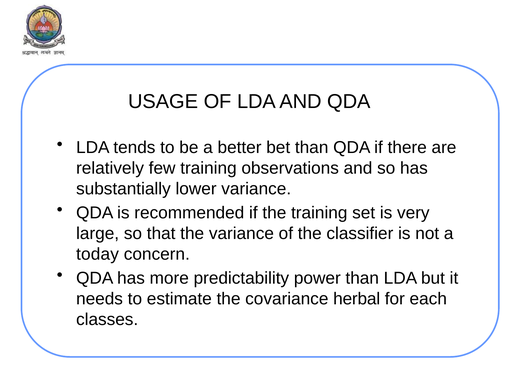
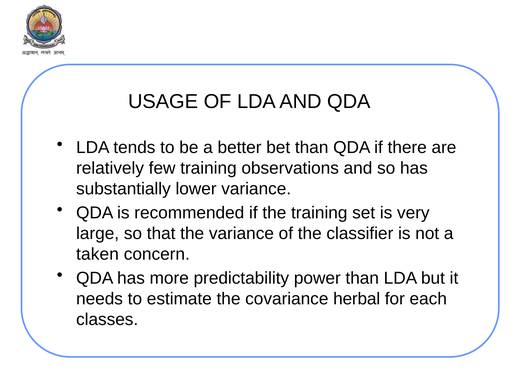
today: today -> taken (98, 254)
